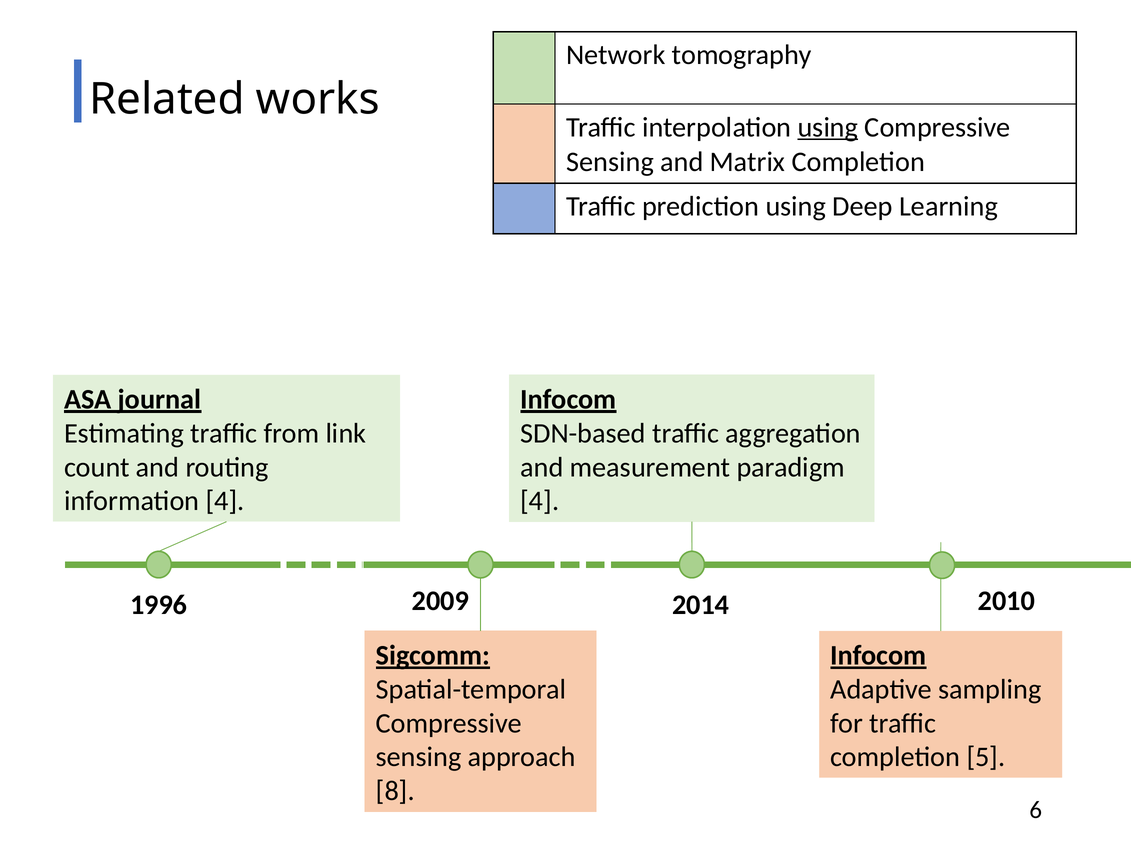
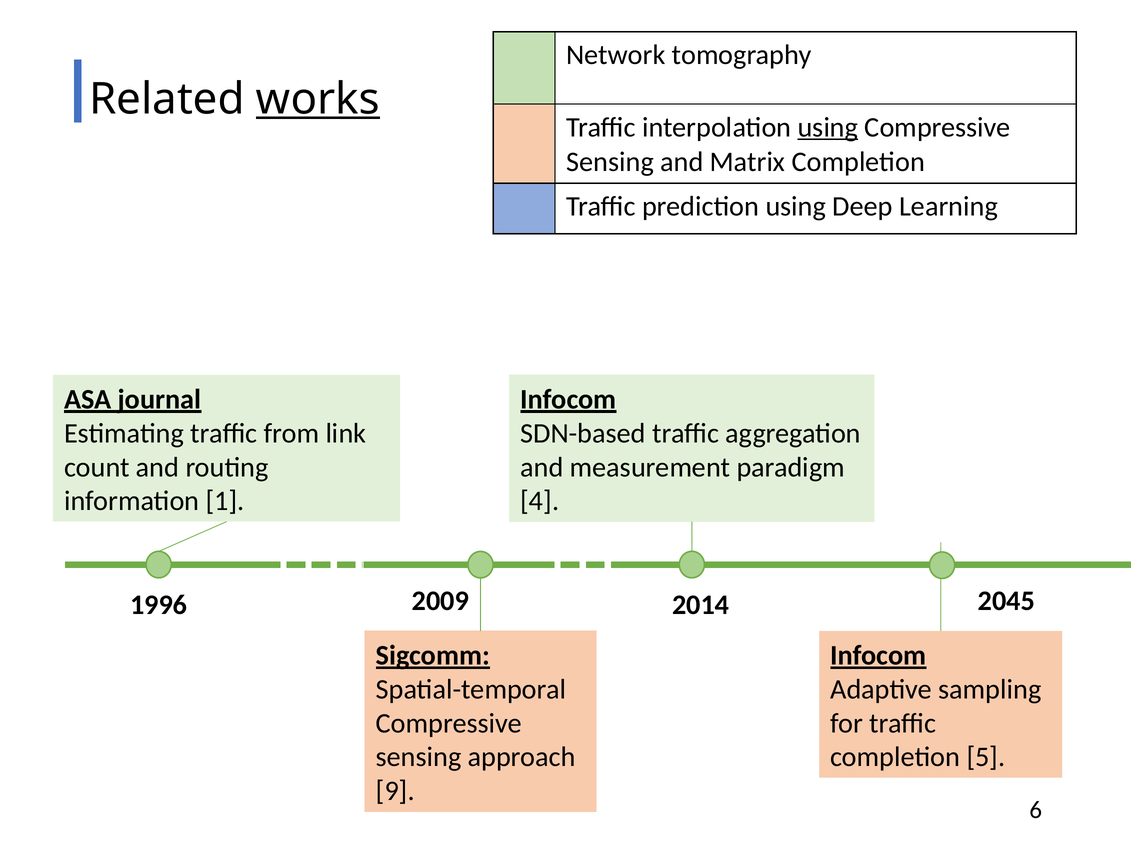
works underline: none -> present (318, 99)
information 4: 4 -> 1 (225, 501)
2010: 2010 -> 2045 (1006, 601)
8: 8 -> 9 (395, 791)
